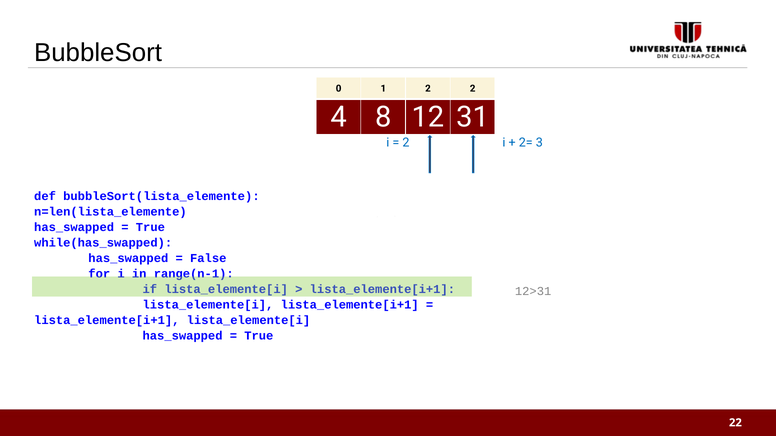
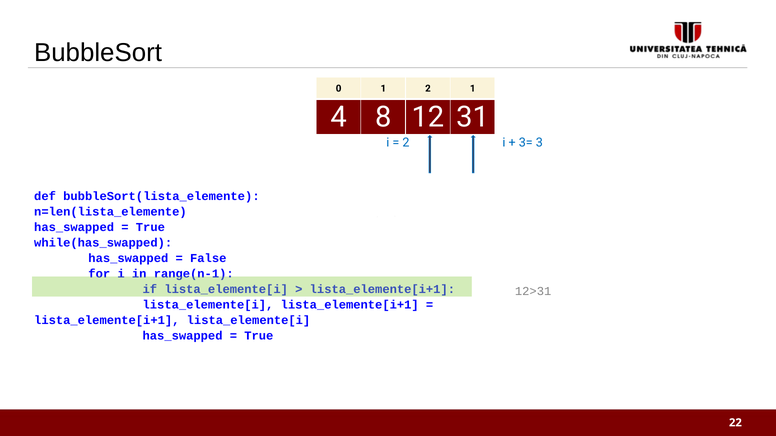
2: 2 -> 1 (473, 89)
2=: 2= -> 3= (526, 143)
